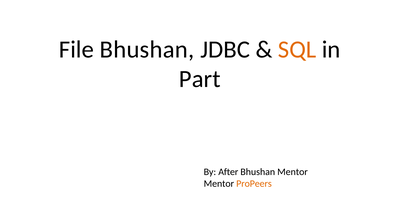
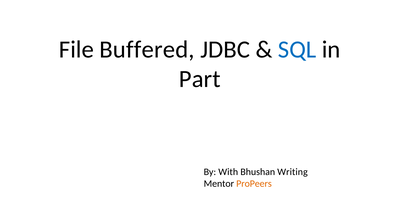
File Bhushan: Bhushan -> Buffered (147, 49)
SQL colour: orange -> blue (297, 49)
After: After -> With (228, 172)
Bhushan Mentor: Mentor -> Writing (293, 172)
